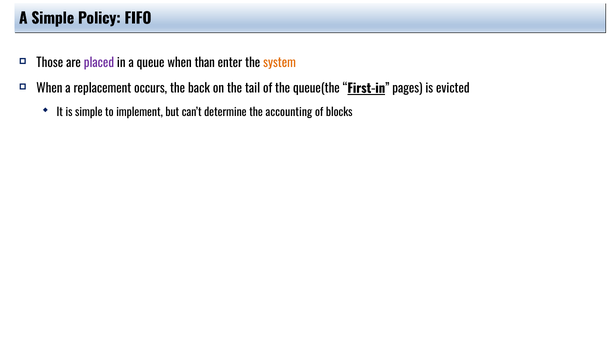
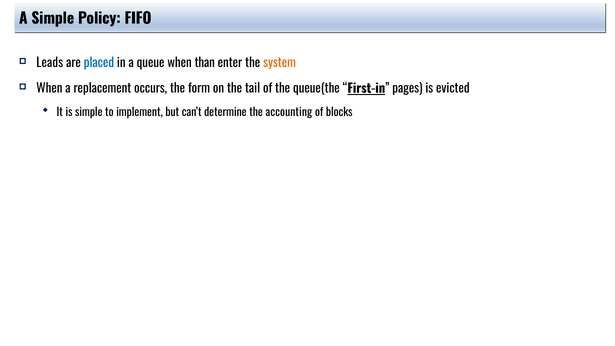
Those: Those -> Leads (50, 63)
placed colour: purple -> blue (99, 63)
back: back -> form (199, 89)
